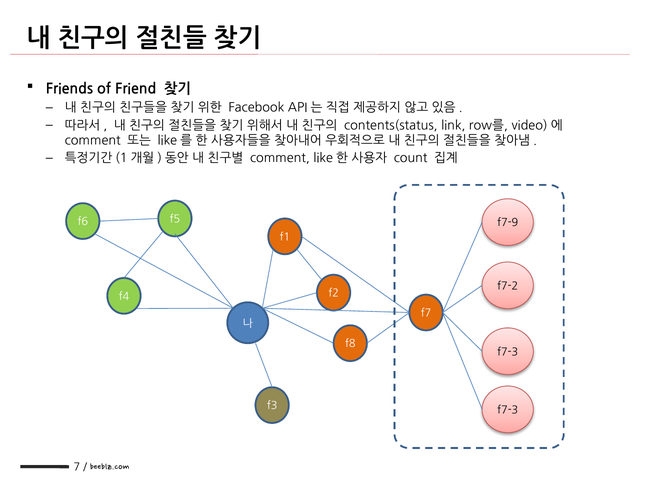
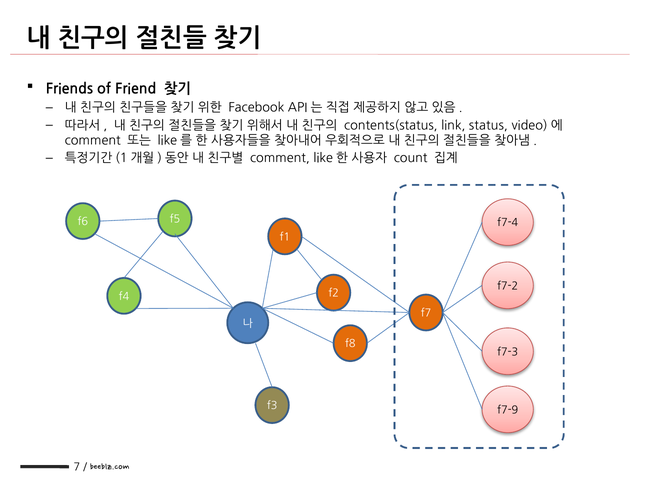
row를: row를 -> status (488, 125)
f7-9: f7-9 -> f7-4 (508, 223)
f7-3: f7-3 -> f7-9 (508, 410)
